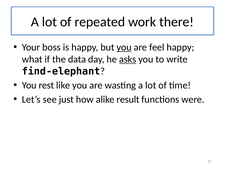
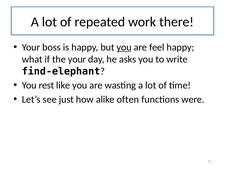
the data: data -> your (77, 59)
asks underline: present -> none (128, 59)
result: result -> often (128, 99)
